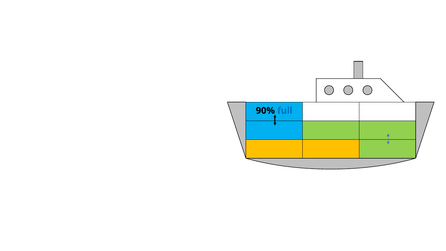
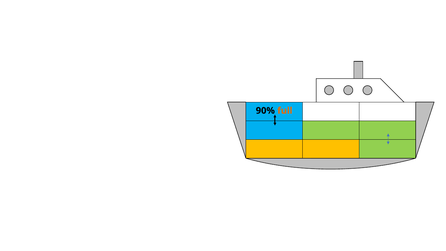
full colour: blue -> orange (285, 111)
